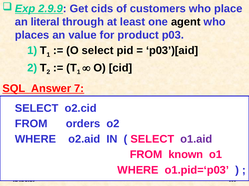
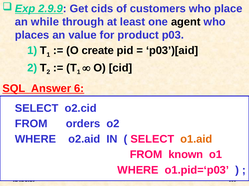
literal: literal -> while (45, 22)
O select: select -> create (98, 51)
7: 7 -> 6 (79, 89)
o1.aid colour: purple -> orange (196, 140)
